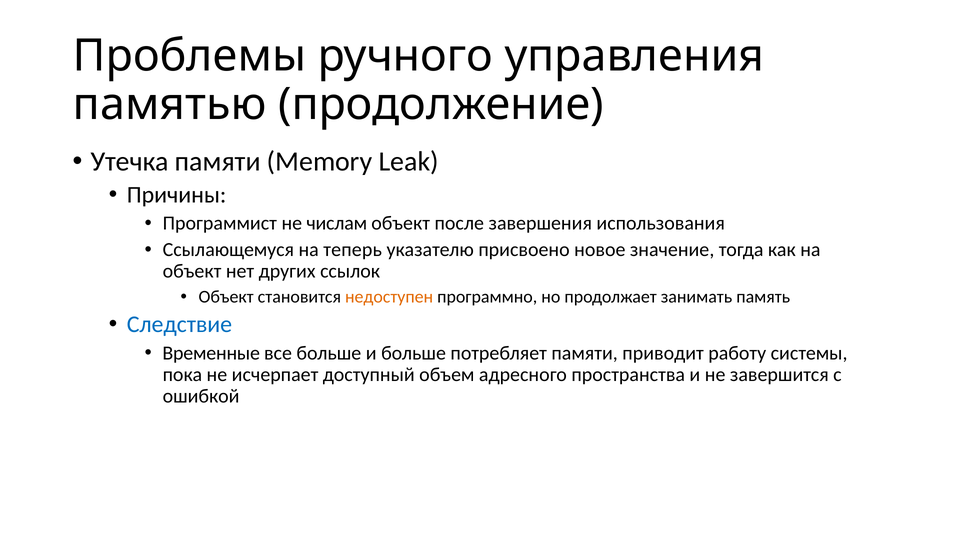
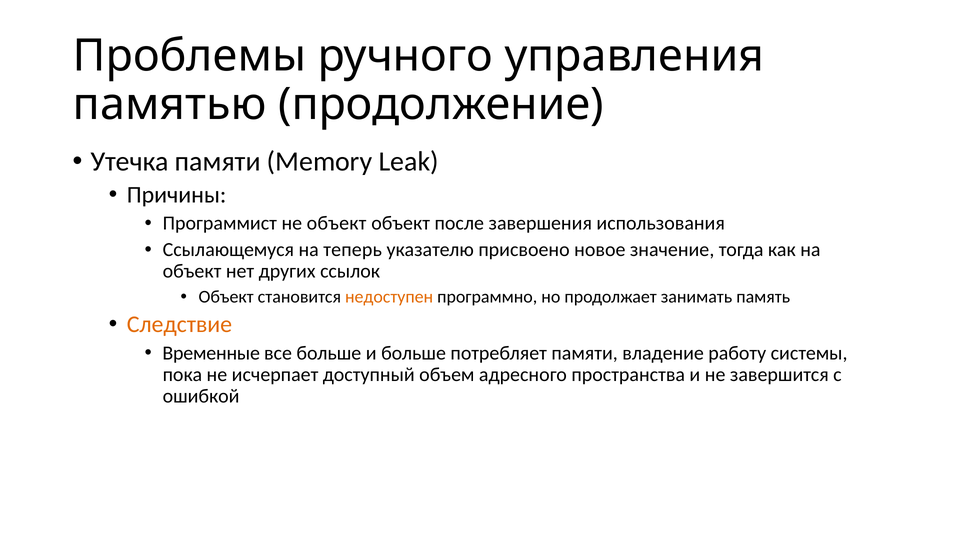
не числам: числам -> объект (337, 223)
Следствие colour: blue -> orange (179, 325)
приводит: приводит -> владение (663, 353)
